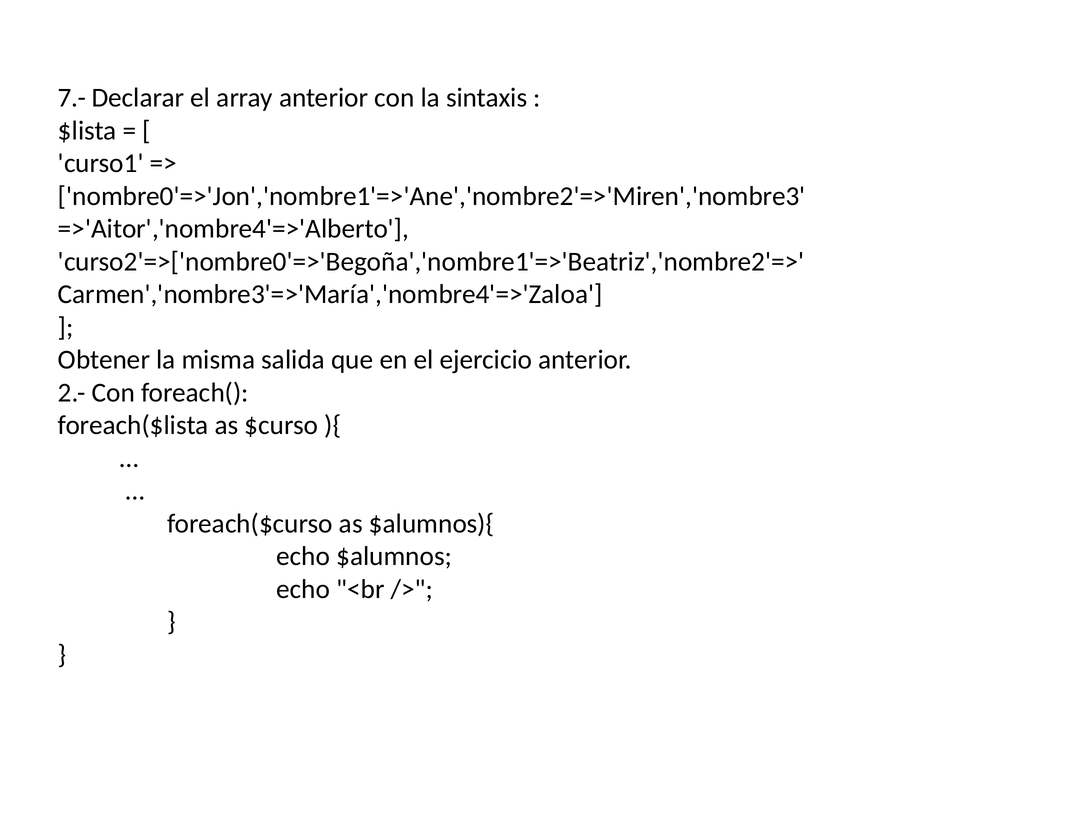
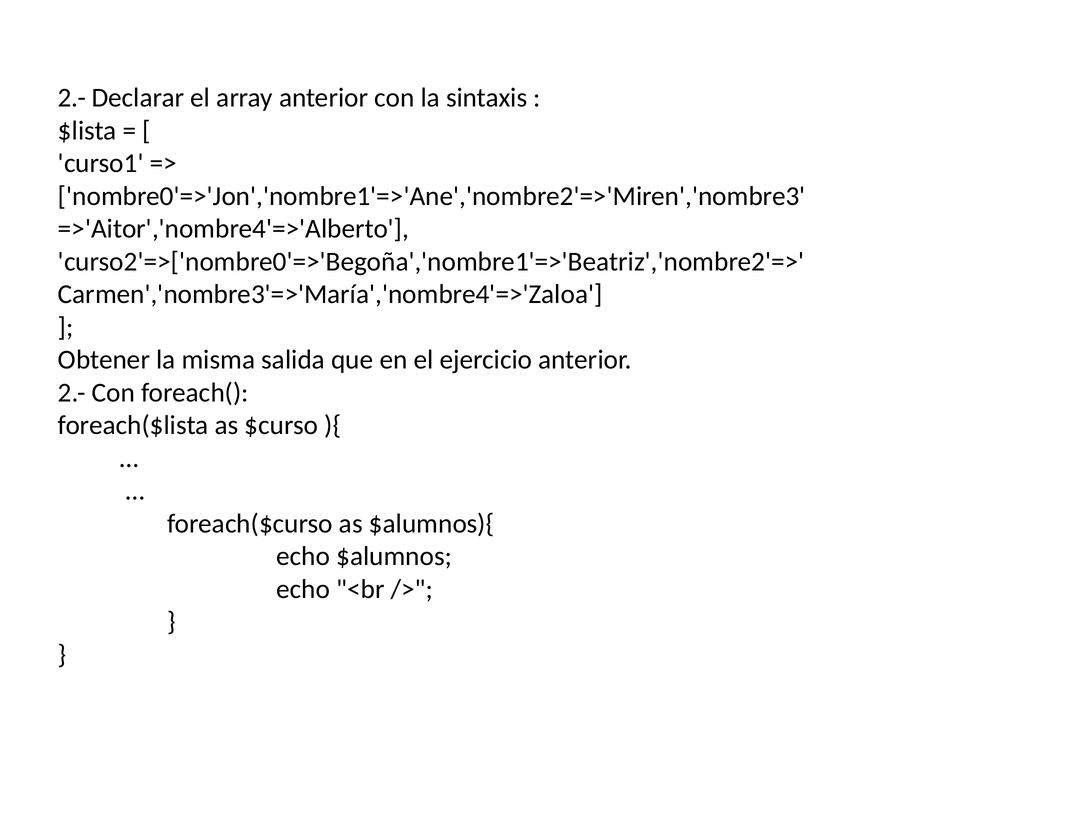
7.-: 7.- -> 2.- (72, 98)
